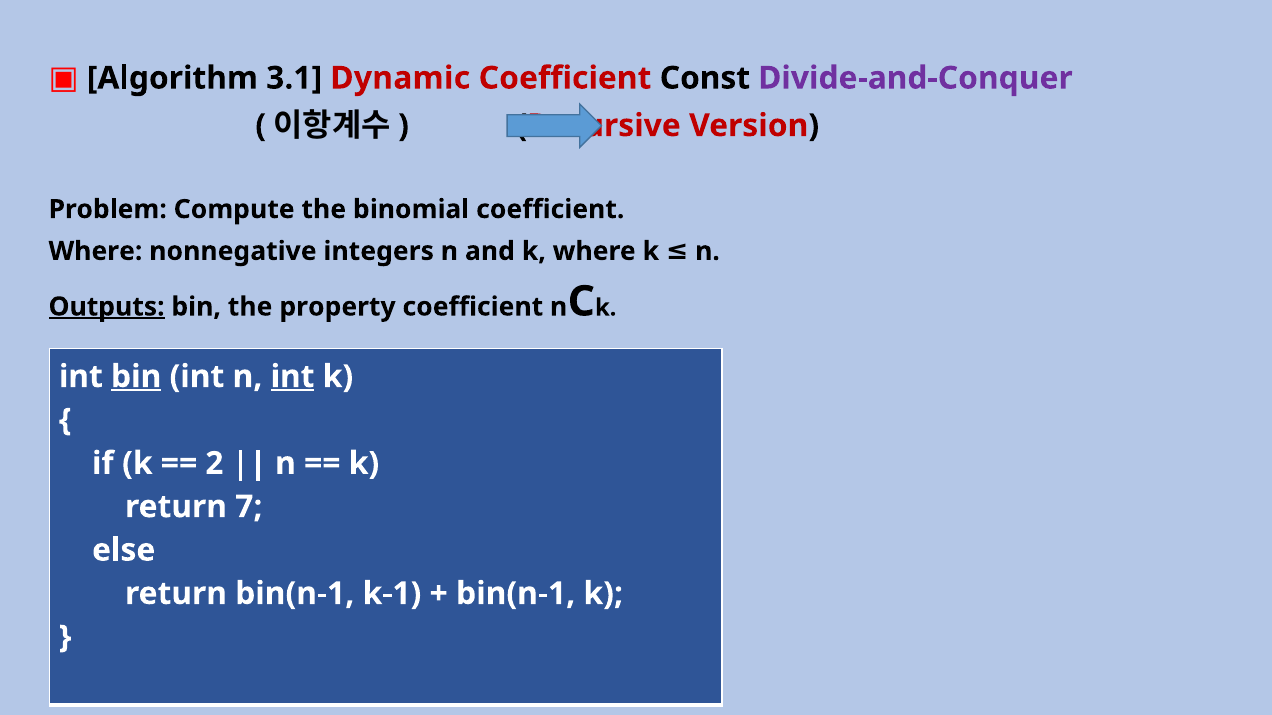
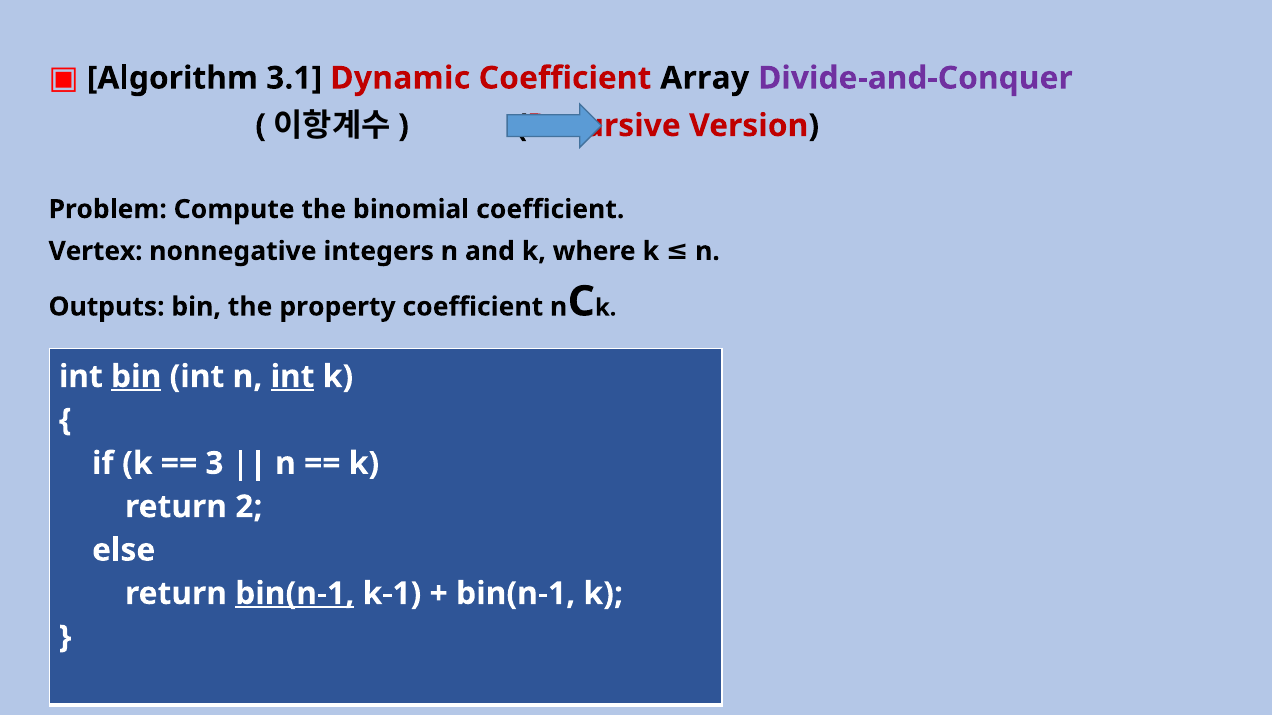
Const: Const -> Array (705, 78)
Where: Where -> Vertex (96, 251)
Outputs underline: present -> none (107, 307)
2: 2 -> 3 (214, 464)
7: 7 -> 2 (249, 507)
bin(n-1 underline: none -> present (295, 594)
